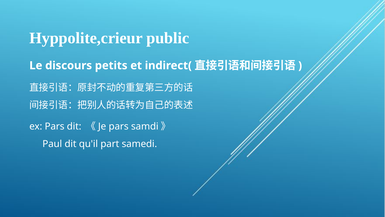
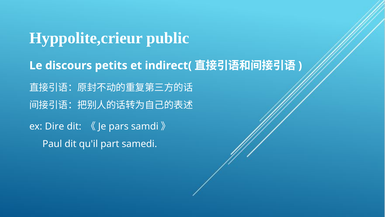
ex Pars: Pars -> Dire (55, 126)
